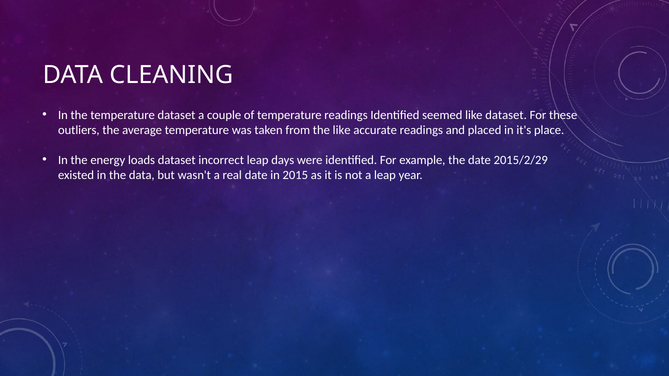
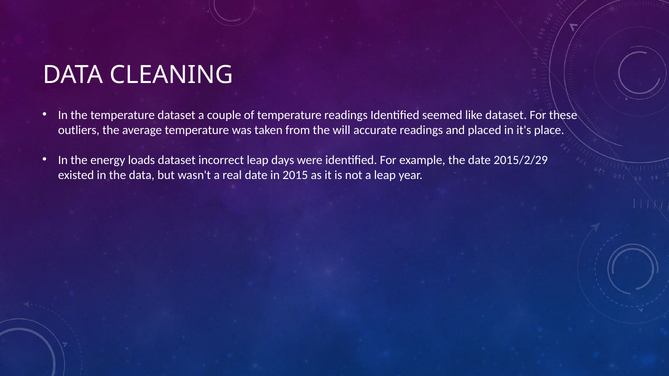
the like: like -> will (342, 130)
